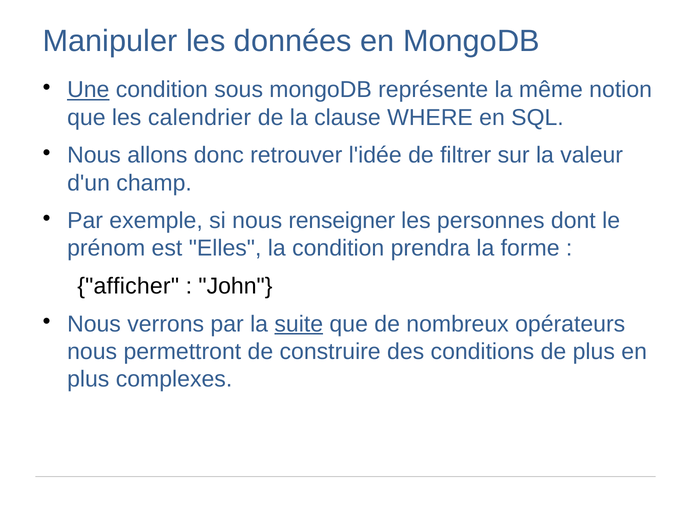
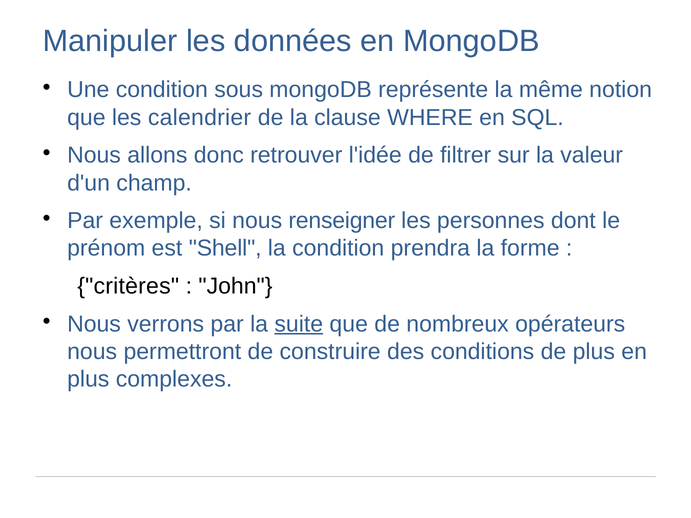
Une underline: present -> none (88, 90)
Elles: Elles -> Shell (225, 248)
afficher: afficher -> critères (128, 286)
